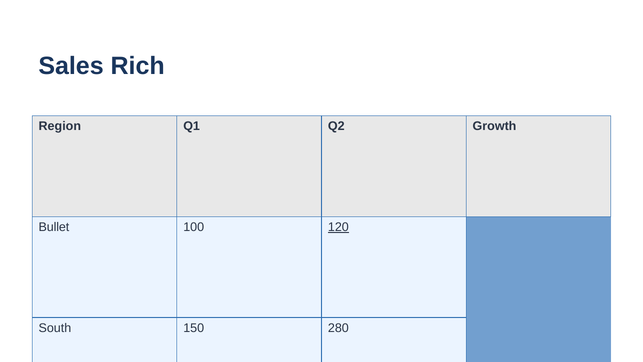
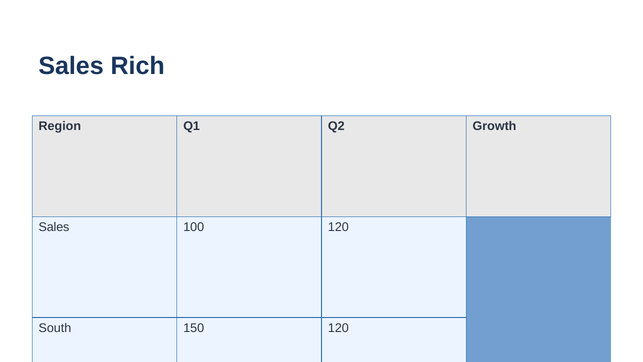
Bullet: Bullet -> Sales (54, 227)
120 underline: present -> none (338, 227)
150 280: 280 -> 120 (338, 328)
